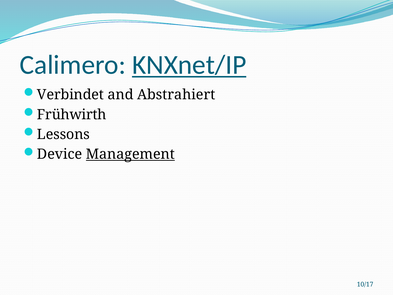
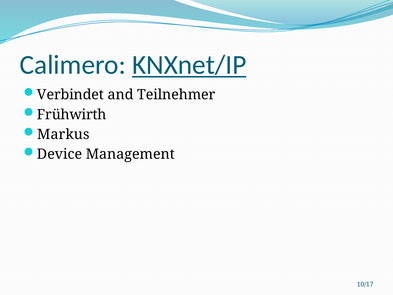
Abstrahiert: Abstrahiert -> Teilnehmer (176, 95)
Lessons: Lessons -> Markus (63, 134)
Management underline: present -> none (130, 154)
